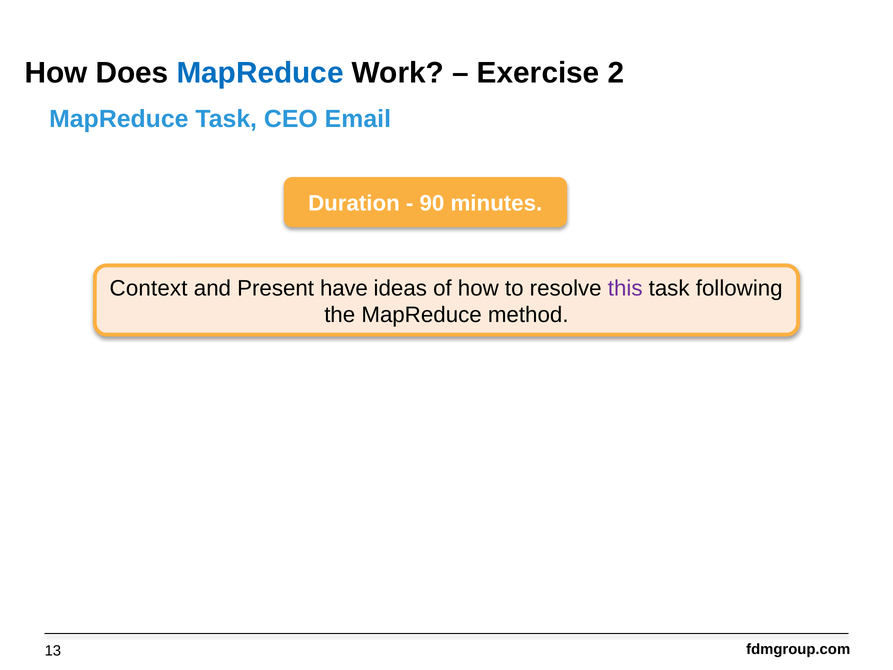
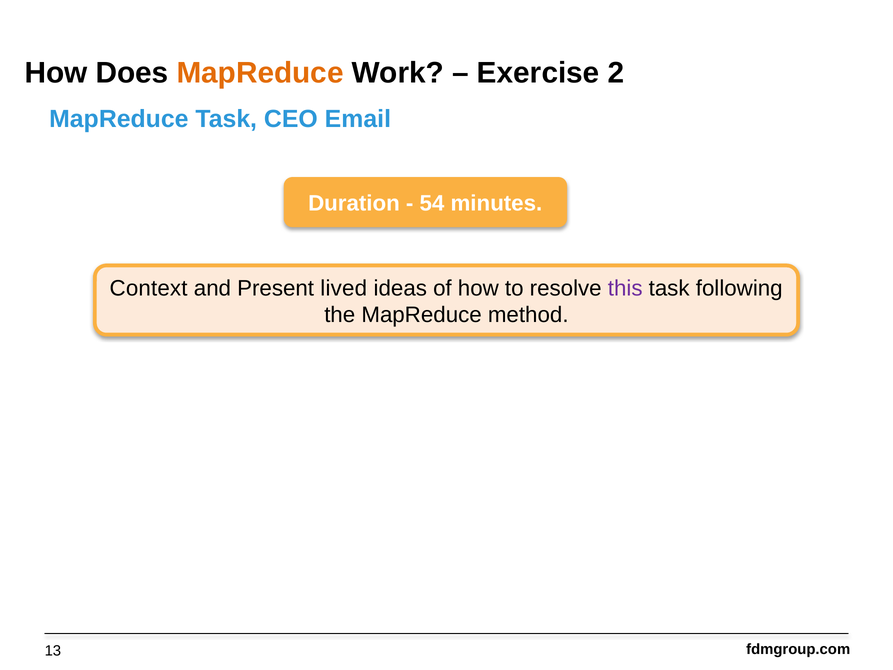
MapReduce colour: blue -> orange (260, 73)
90: 90 -> 54 (432, 204)
have: have -> lived (344, 288)
